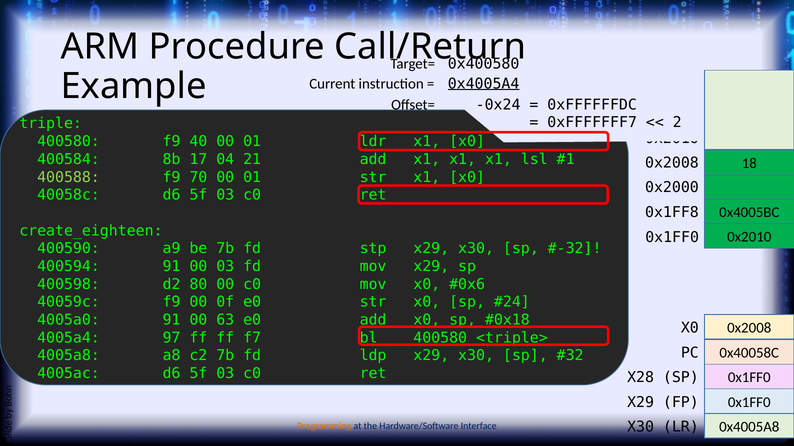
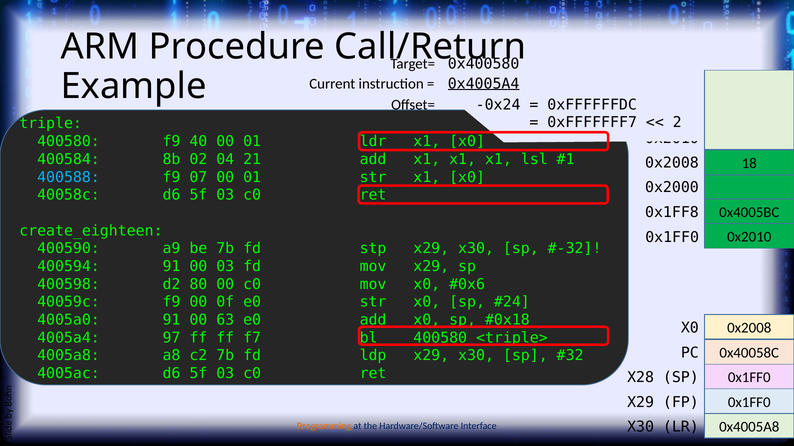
17: 17 -> 02 (198, 159)
400588 colour: light green -> light blue (68, 177)
70: 70 -> 07 (198, 177)
